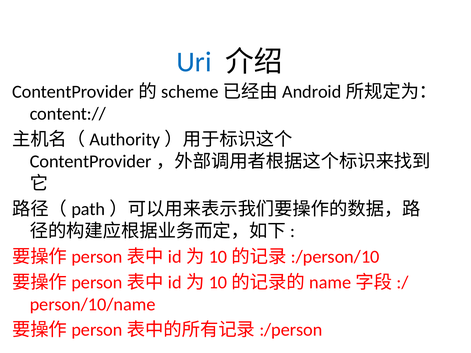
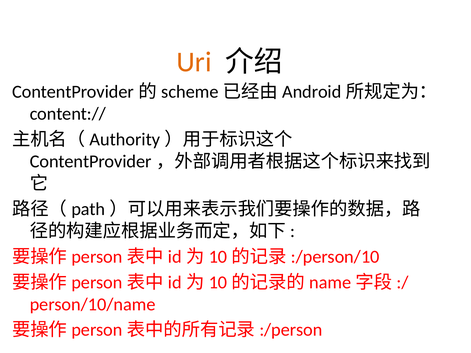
Uri colour: blue -> orange (194, 62)
